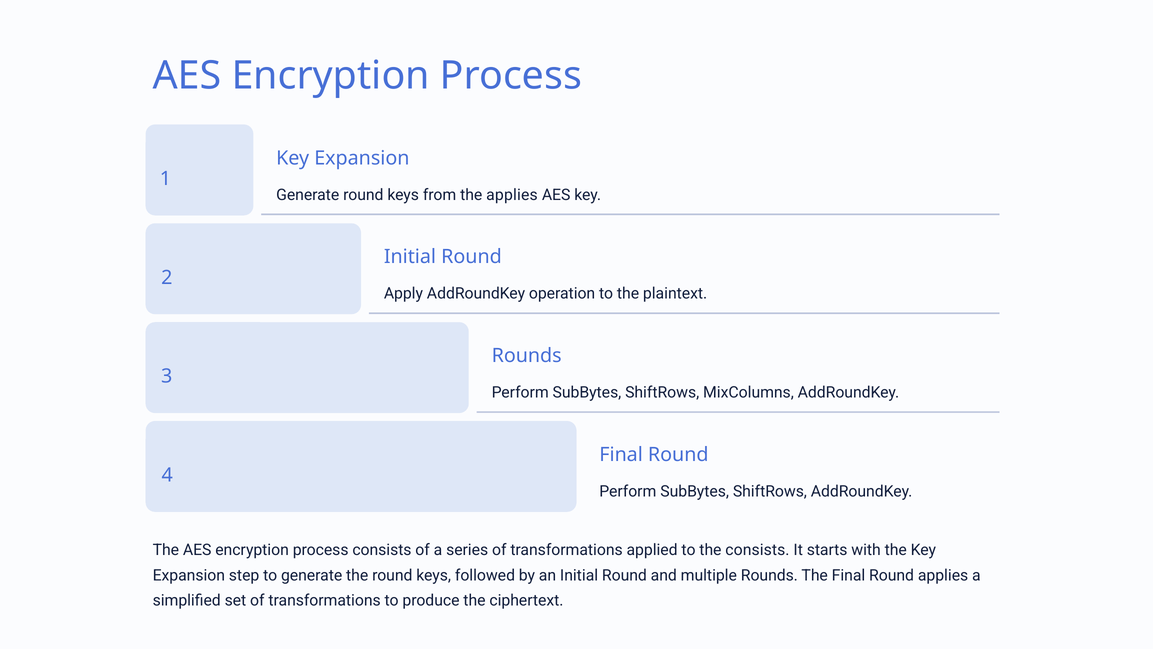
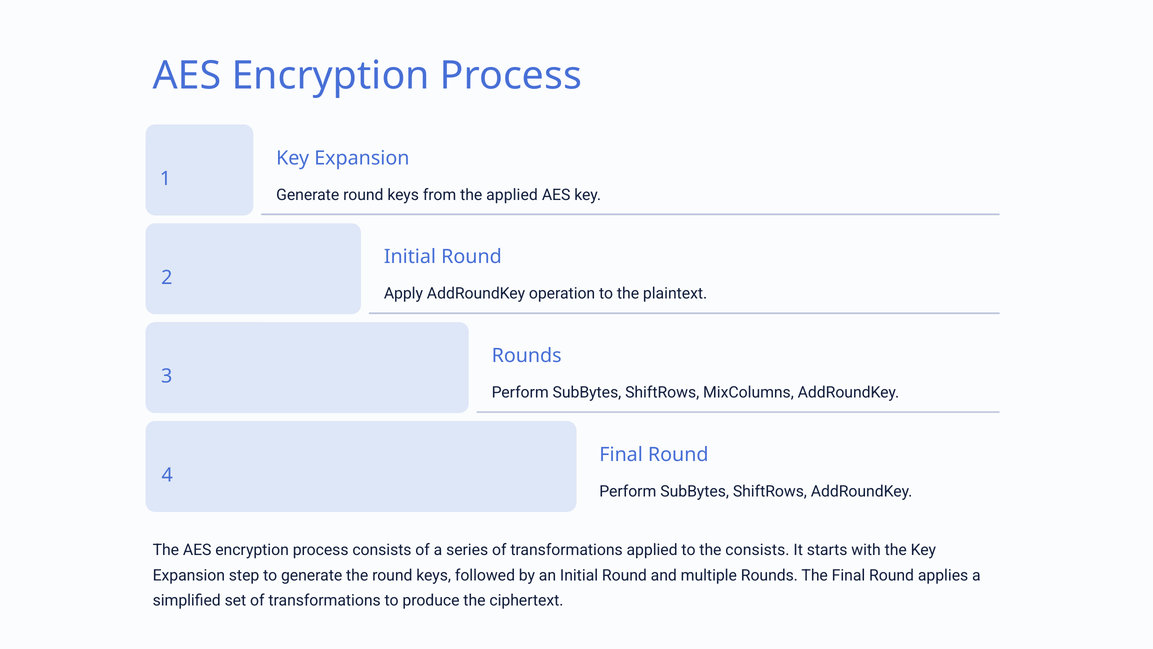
the applies: applies -> applied (512, 195)
